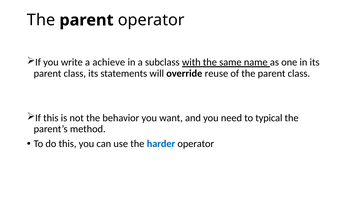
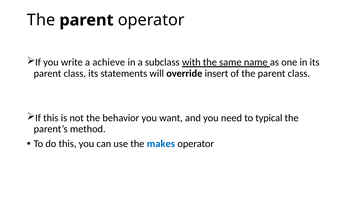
reuse: reuse -> insert (216, 73)
harder: harder -> makes (161, 144)
